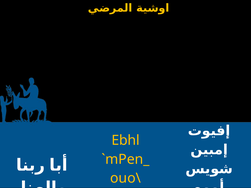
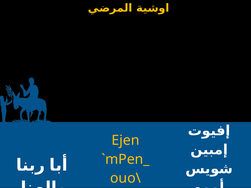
Ebhl: Ebhl -> Ejen (125, 140)
